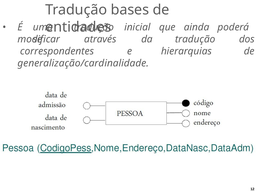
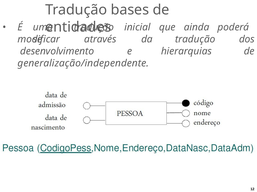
correspondentes: correspondentes -> desenvolvimento (57, 51)
generalização/cardinalidade: generalização/cardinalidade -> generalização/independente (83, 63)
